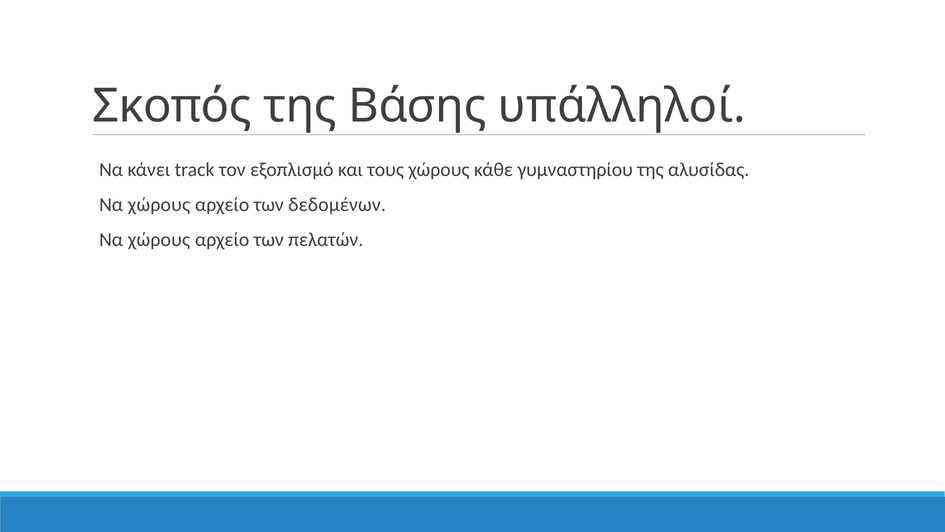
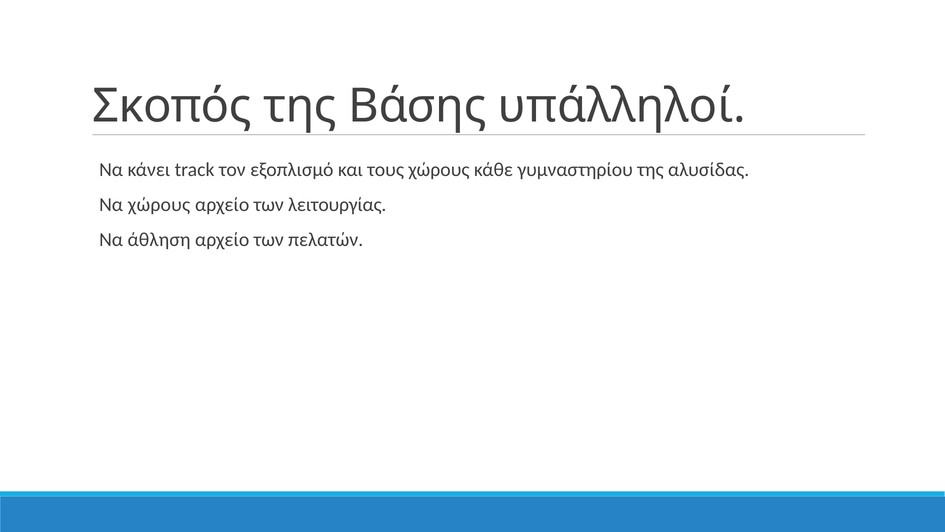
δεδομένων: δεδομένων -> λειτουργίας (337, 205)
χώρους: χώρους -> άθληση (159, 240)
